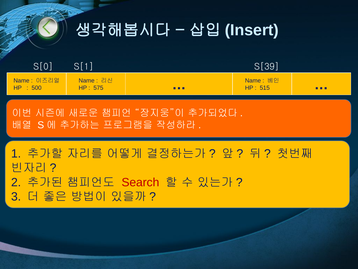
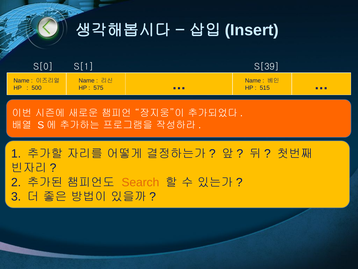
Search colour: red -> orange (140, 182)
